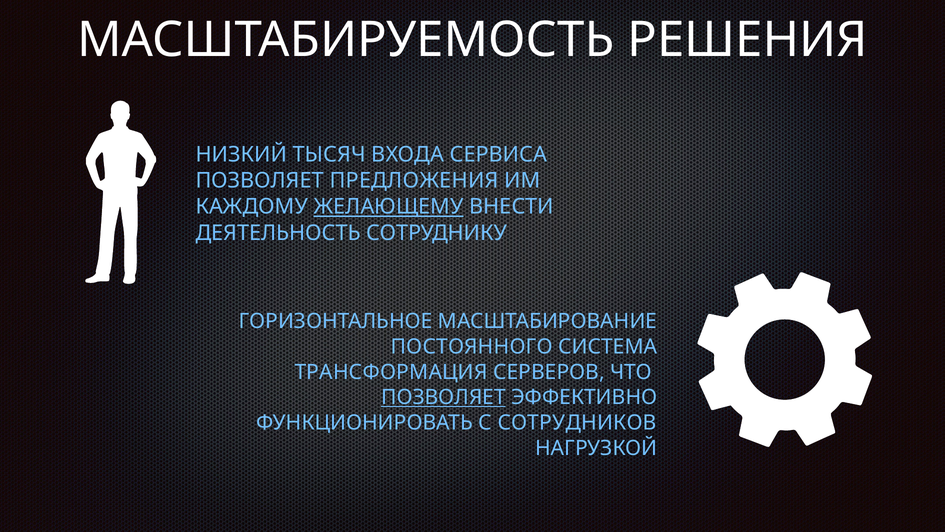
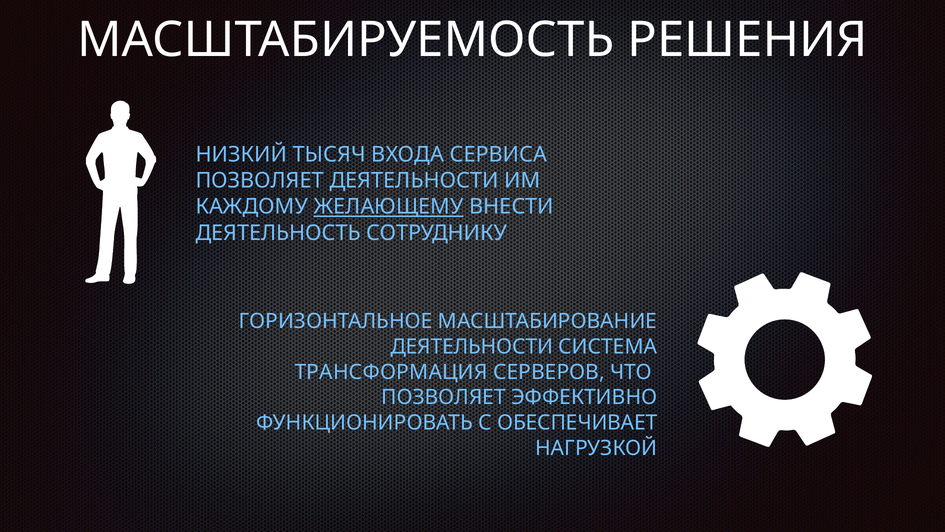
ПОЗВОЛЯЕТ ПРЕДЛОЖЕНИЯ: ПРЕДЛОЖЕНИЯ -> ДЕЯТЕЛЬНОСТИ (414, 181)
ПОСТОЯННОГО: ПОСТОЯННОГО -> ДЕЯТЕЛЬНОСТИ (472, 347)
ПОЗВОЛЯЕТ underline: present -> none (444, 397)
СОТРУДНИКОВ: СОТРУДНИКОВ -> ОБЕСПЕЧИВАЕТ (577, 422)
